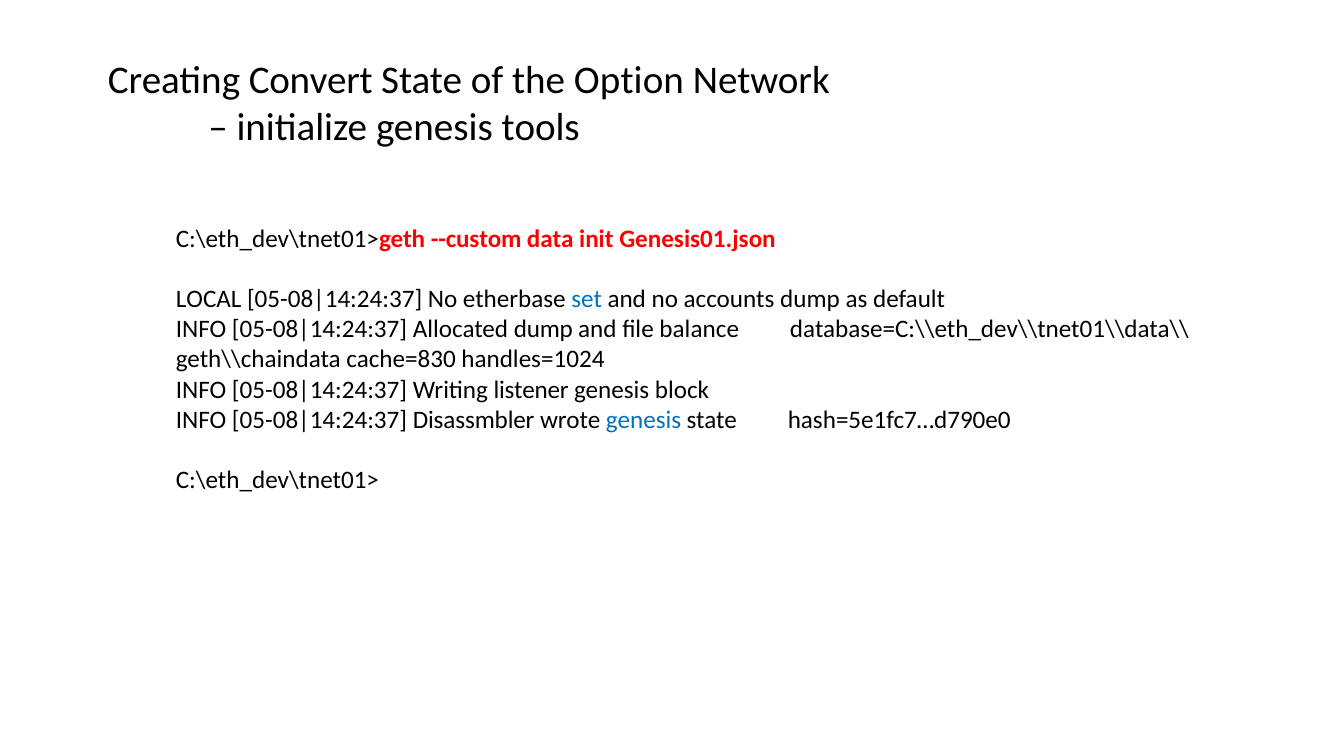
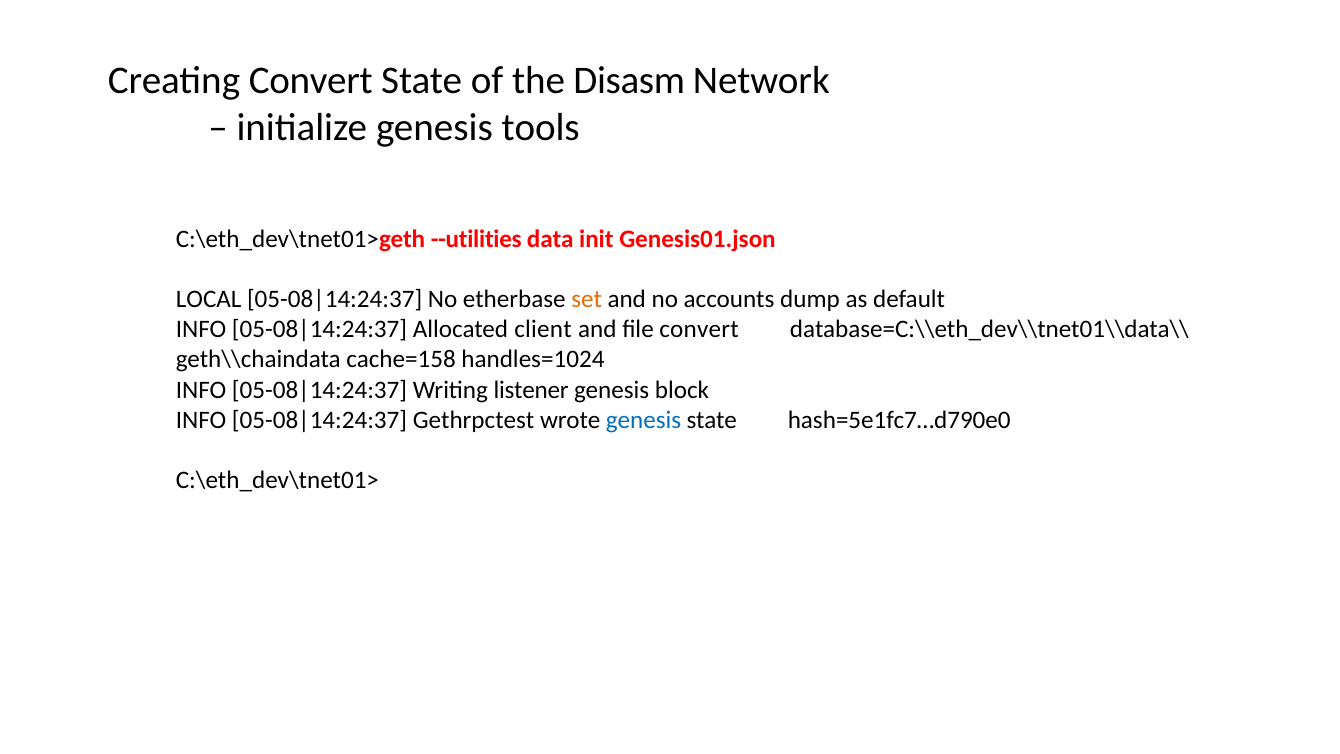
Option: Option -> Disasm (629, 80)
--custom: --custom -> --utilities (476, 239)
set colour: blue -> orange (587, 299)
Allocated dump: dump -> client (543, 329)
file balance: balance -> convert (699, 329)
cache=830: cache=830 -> cache=158 (401, 360)
Disassmbler: Disassmbler -> Gethrpctest (474, 420)
